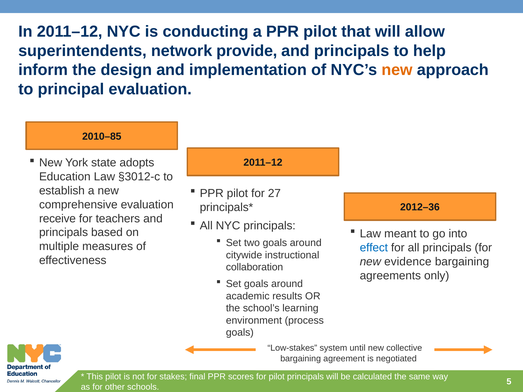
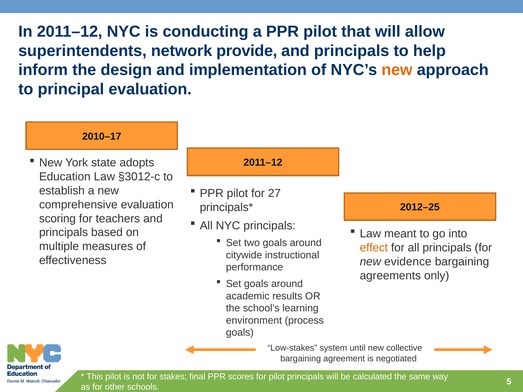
2010–85: 2010–85 -> 2010–17 (102, 136)
2012–36: 2012–36 -> 2012–25 (420, 207)
receive: receive -> scoring (57, 219)
effect colour: blue -> orange (374, 248)
collaboration: collaboration -> performance (255, 267)
